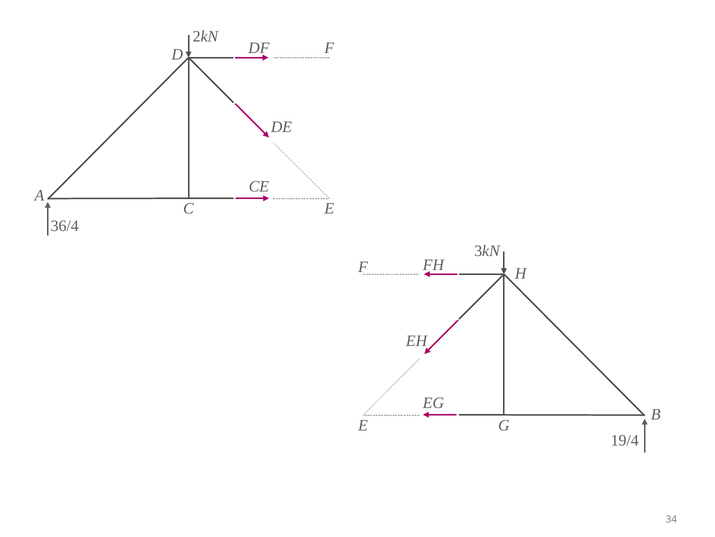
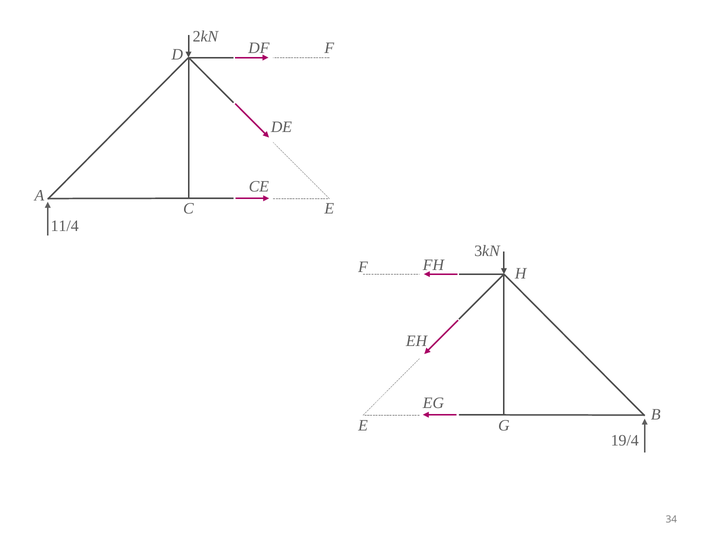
36/4: 36/4 -> 11/4 (65, 226)
